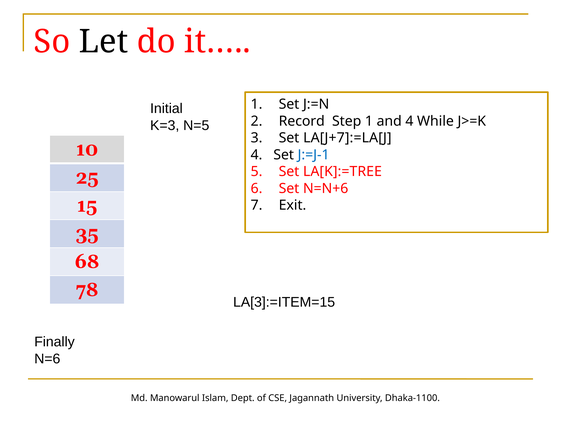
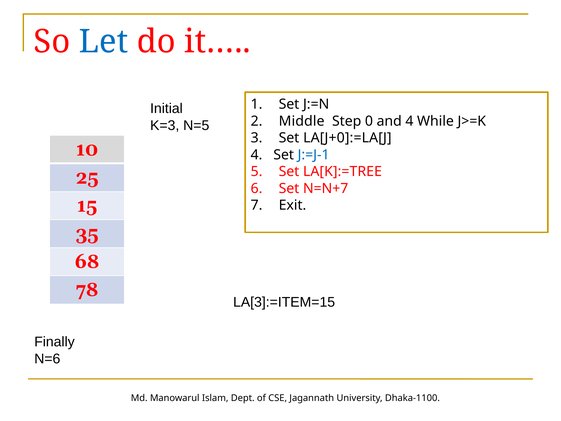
Let colour: black -> blue (104, 42)
Record: Record -> Middle (302, 121)
Step 1: 1 -> 0 (369, 121)
LA[J+7]:=LA[J: LA[J+7]:=LA[J -> LA[J+0]:=LA[J (347, 138)
N=N+6: N=N+6 -> N=N+7 (326, 188)
